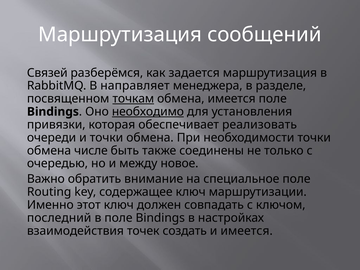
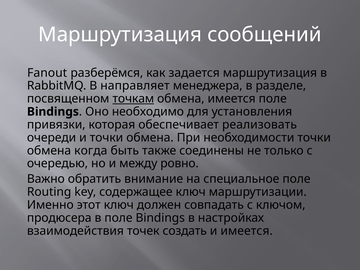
Связей: Связей -> Fanout (47, 73)
необходимо underline: present -> none (148, 112)
числе: числе -> когда (91, 151)
новое: новое -> ровно (180, 163)
последний: последний -> продюсера (59, 218)
